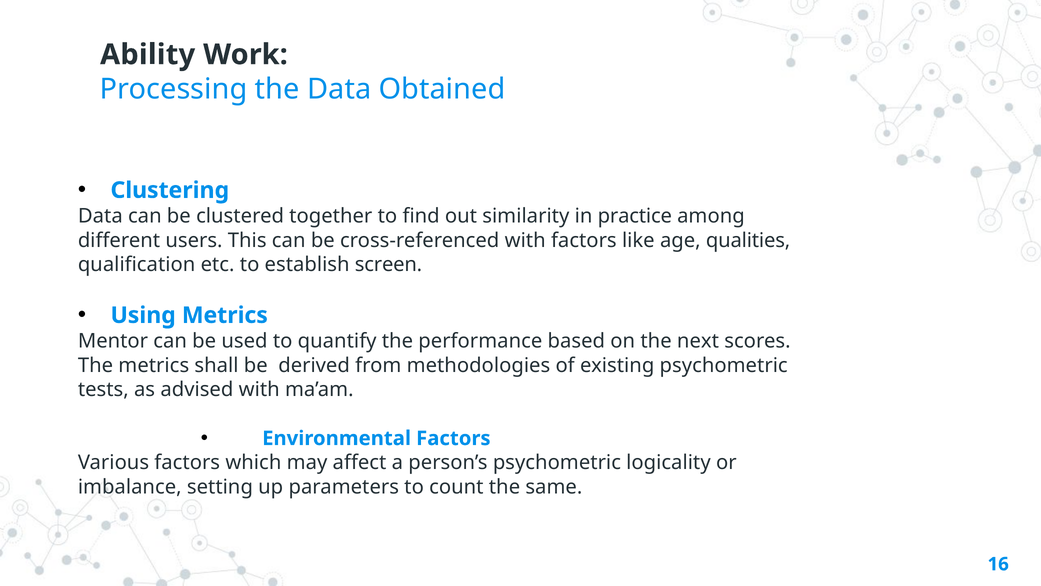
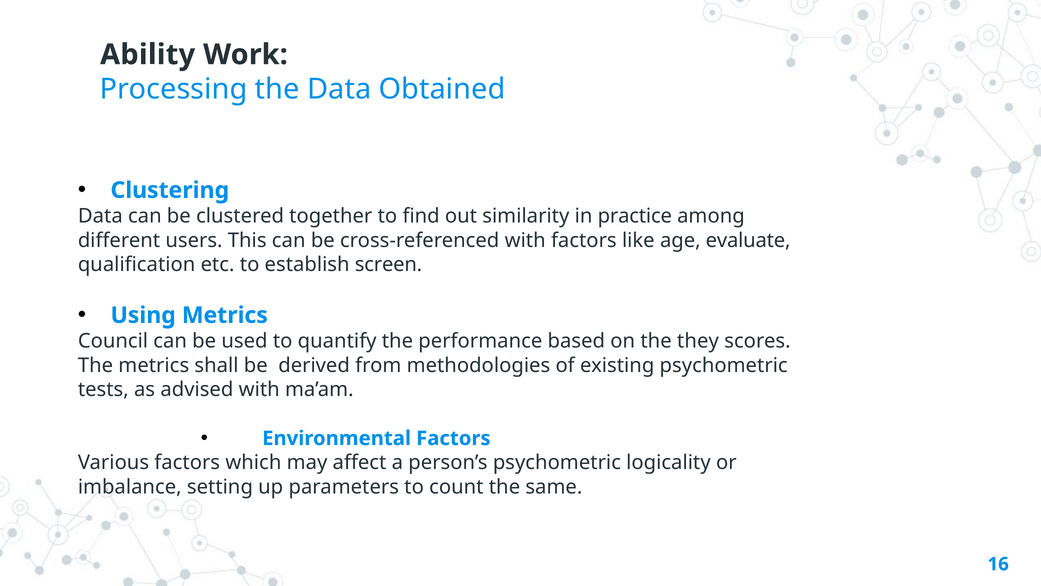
qualities: qualities -> evaluate (748, 240)
Mentor: Mentor -> Council (113, 341)
next: next -> they (698, 341)
